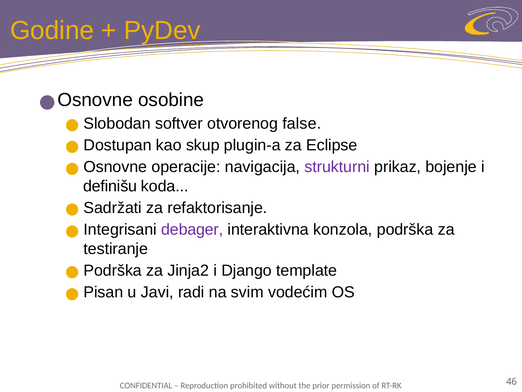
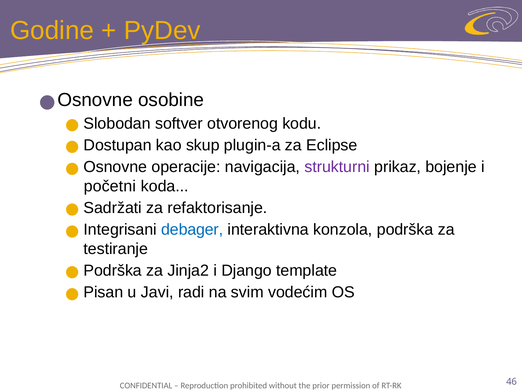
false: false -> kodu (302, 123)
definišu: definišu -> početni (110, 186)
debager colour: purple -> blue (192, 229)
